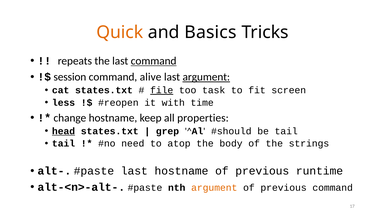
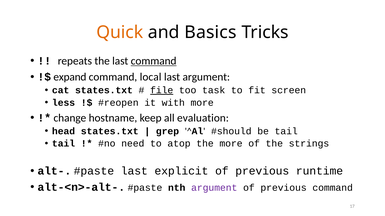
session: session -> expand (70, 77)
alive: alive -> local (151, 77)
argument underline: present -> none (206, 77)
with time: time -> more (202, 103)
properties: properties -> evaluation (203, 118)
head underline: present -> none (64, 131)
the body: body -> more (231, 144)
last hostname: hostname -> explicit (181, 171)
argument colour: orange -> purple (214, 188)
